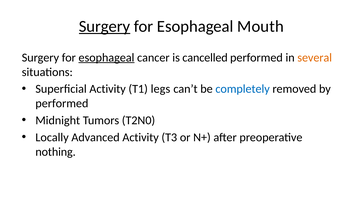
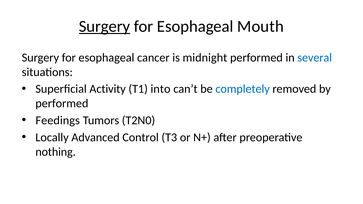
esophageal underline: present -> none (106, 58)
cancelled: cancelled -> midnight (205, 58)
several colour: orange -> blue (315, 58)
legs: legs -> into (160, 89)
Midnight: Midnight -> Feedings (58, 120)
Advanced Activity: Activity -> Control (141, 137)
